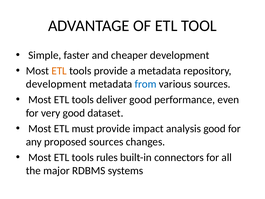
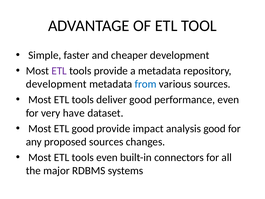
ETL colour: orange -> purple (59, 71)
very good: good -> have (74, 113)
ETL must: must -> good (83, 128)
tools rules: rules -> even (107, 157)
